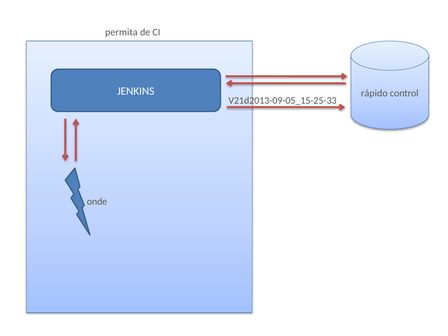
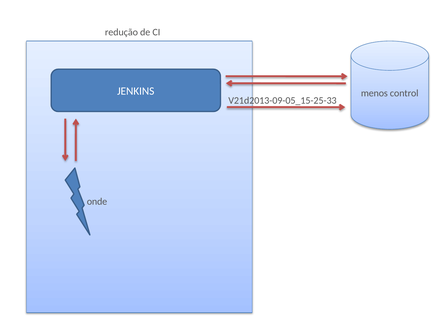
permita: permita -> redução (121, 32)
rápido: rápido -> menos (374, 93)
